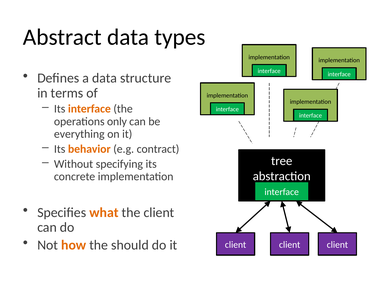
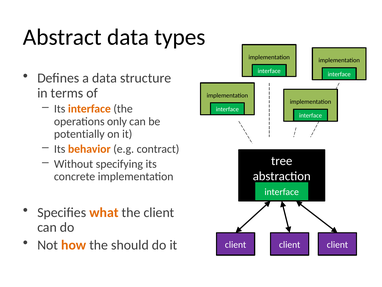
everything: everything -> potentially (79, 134)
